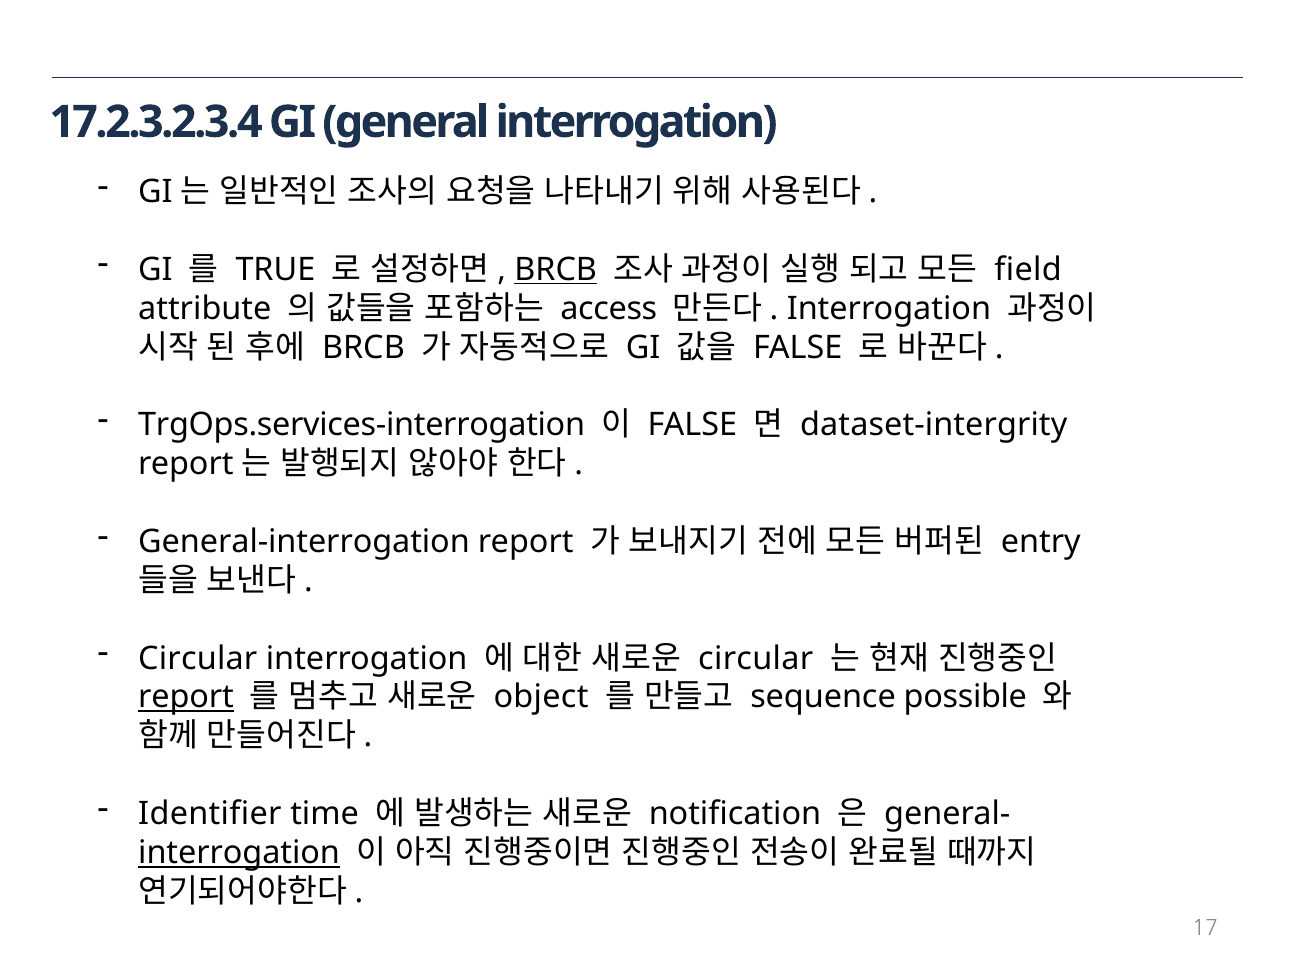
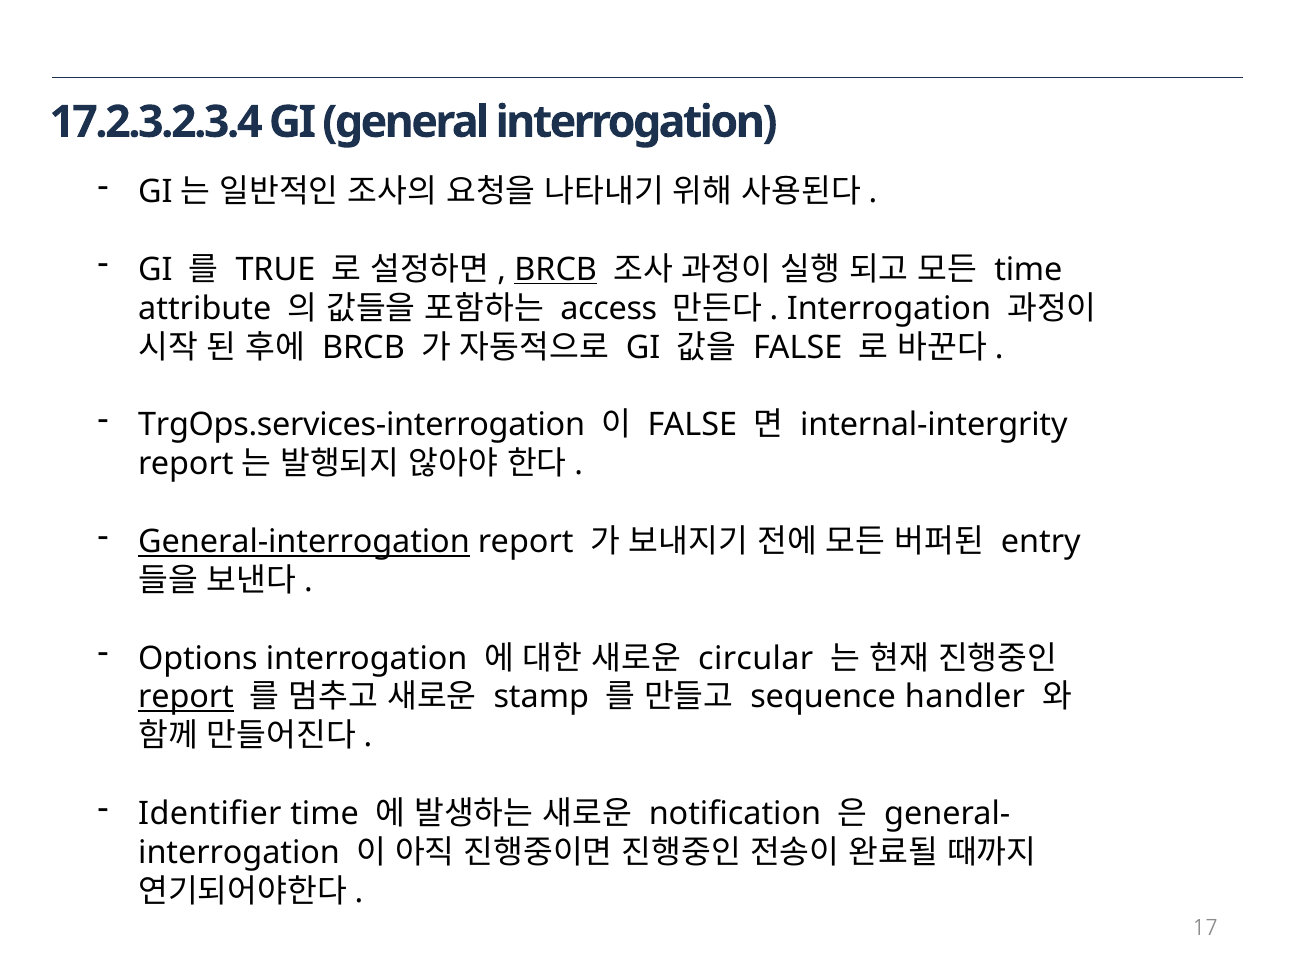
field: field -> time (1028, 270)
dataset-intergrity: dataset-intergrity -> internal-intergrity (934, 425)
General-interrogation underline: none -> present (304, 542)
Circular: Circular -> Options (198, 658)
object: object -> stamp (541, 697)
possible: possible -> handler (965, 697)
interrogation underline: present -> none (239, 853)
